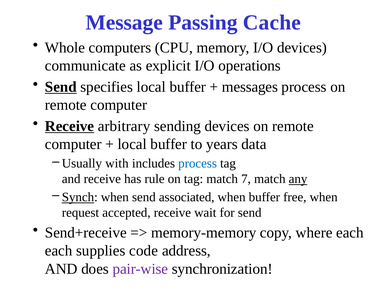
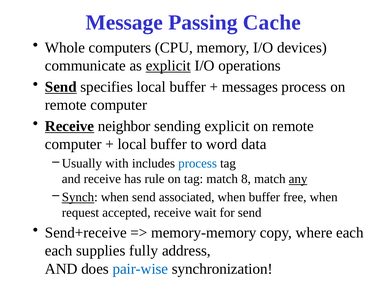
explicit underline: none -> present (168, 65)
arbitrary: arbitrary -> neighbor (124, 126)
sending devices: devices -> explicit (227, 126)
years: years -> word (222, 144)
7: 7 -> 8 (246, 179)
code: code -> fully (144, 250)
pair-wise colour: purple -> blue (140, 268)
